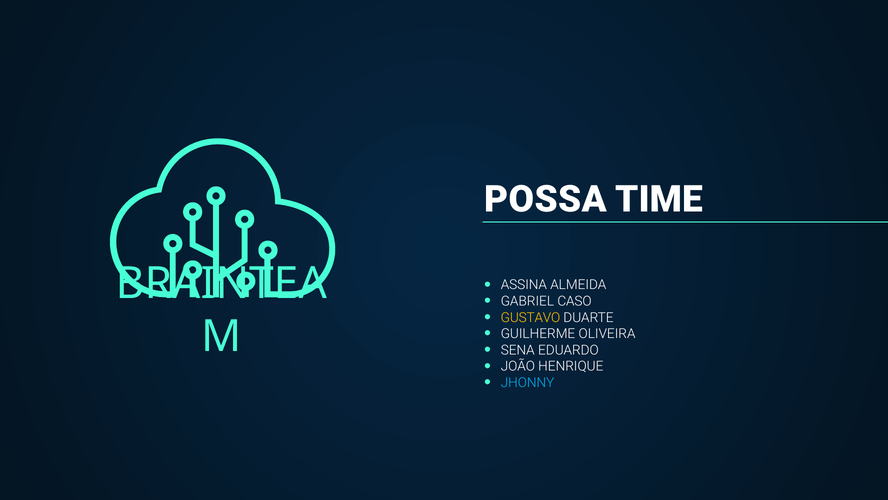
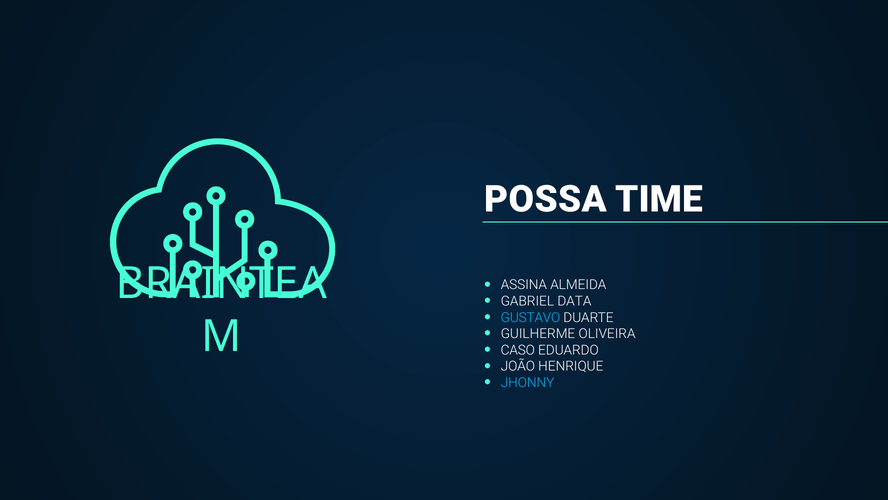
CASO: CASO -> DATA (574, 301)
GUSTAVO colour: yellow -> light blue (531, 317)
SENA: SENA -> CASO (518, 350)
